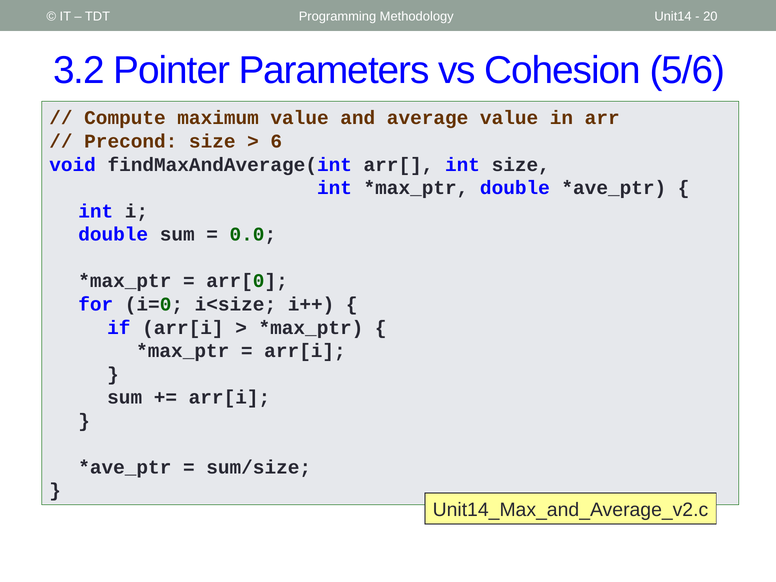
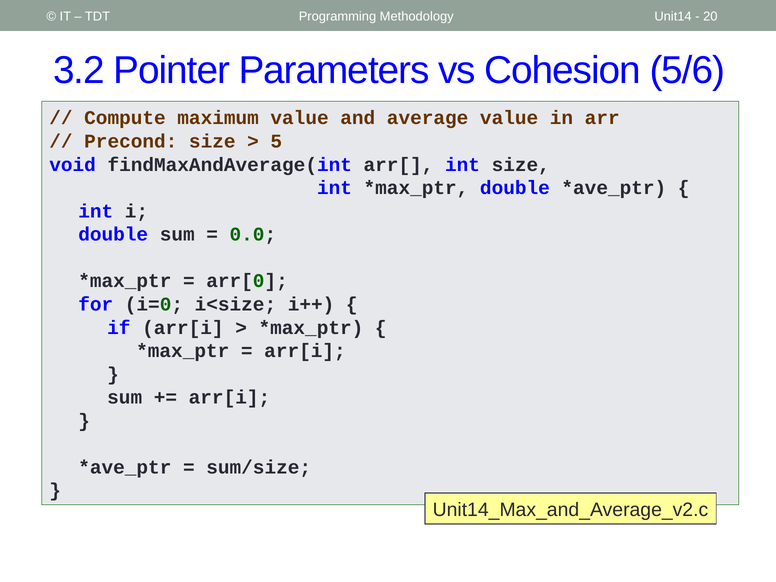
6: 6 -> 5 (276, 141)
